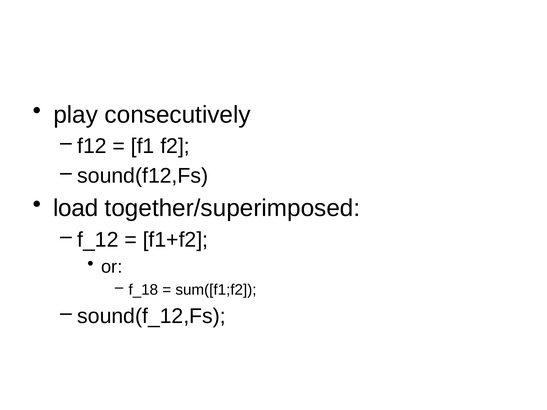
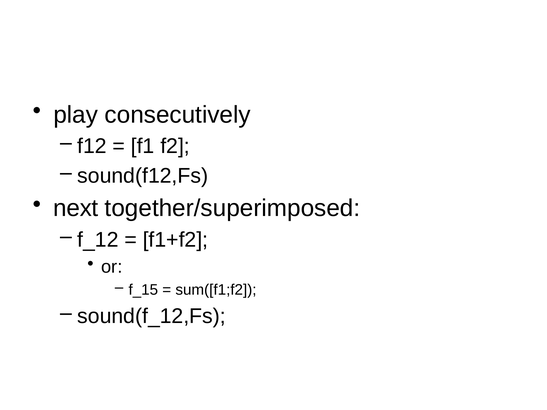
load: load -> next (76, 208)
f_18: f_18 -> f_15 (143, 290)
